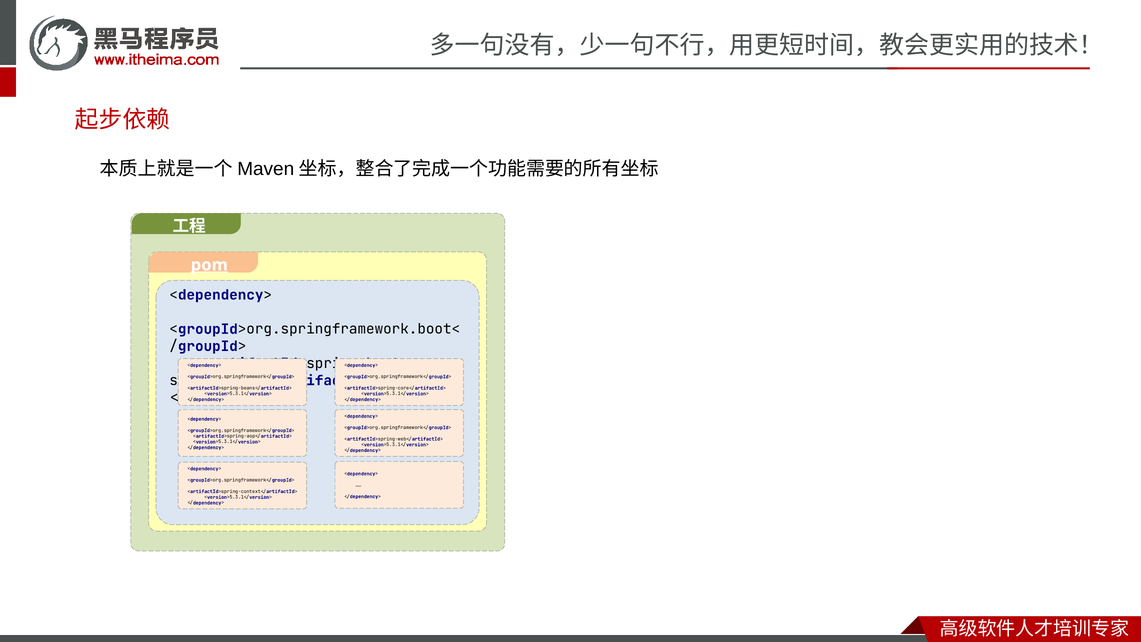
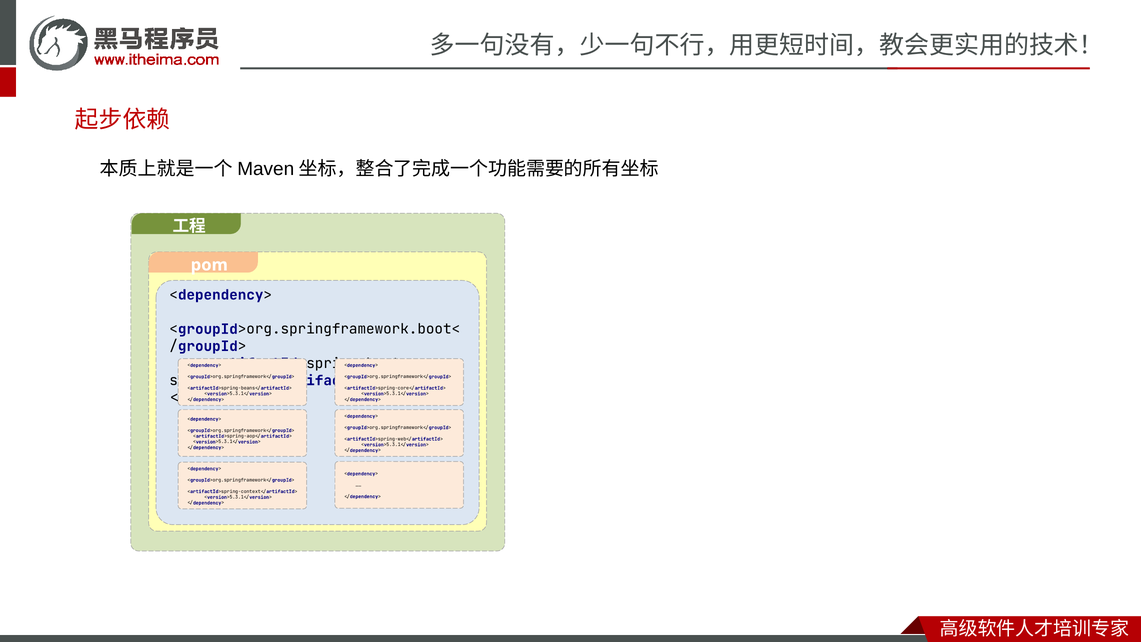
pom underline: present -> none (209, 265)
